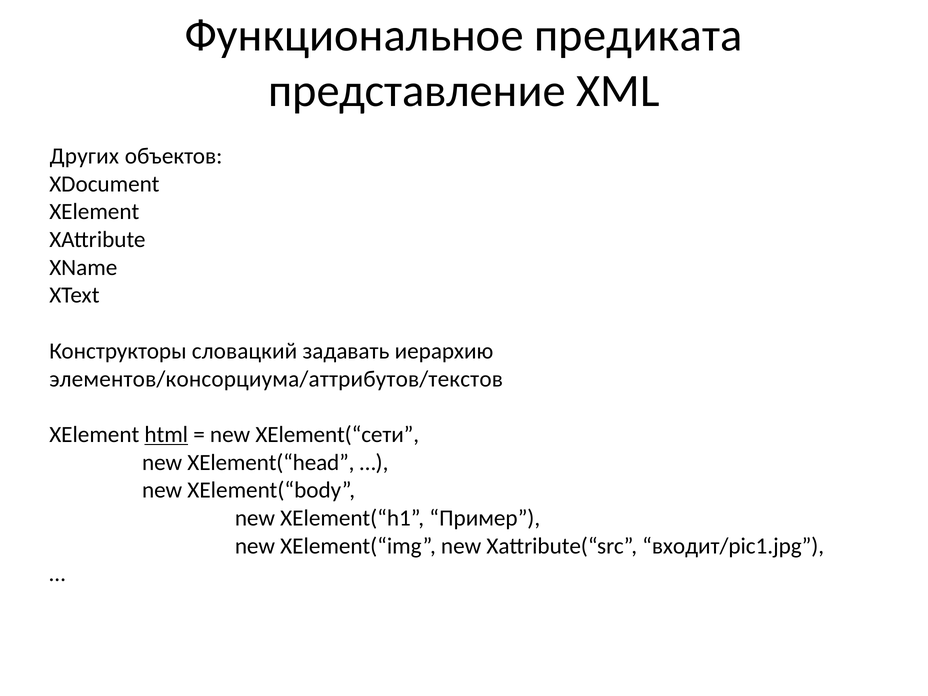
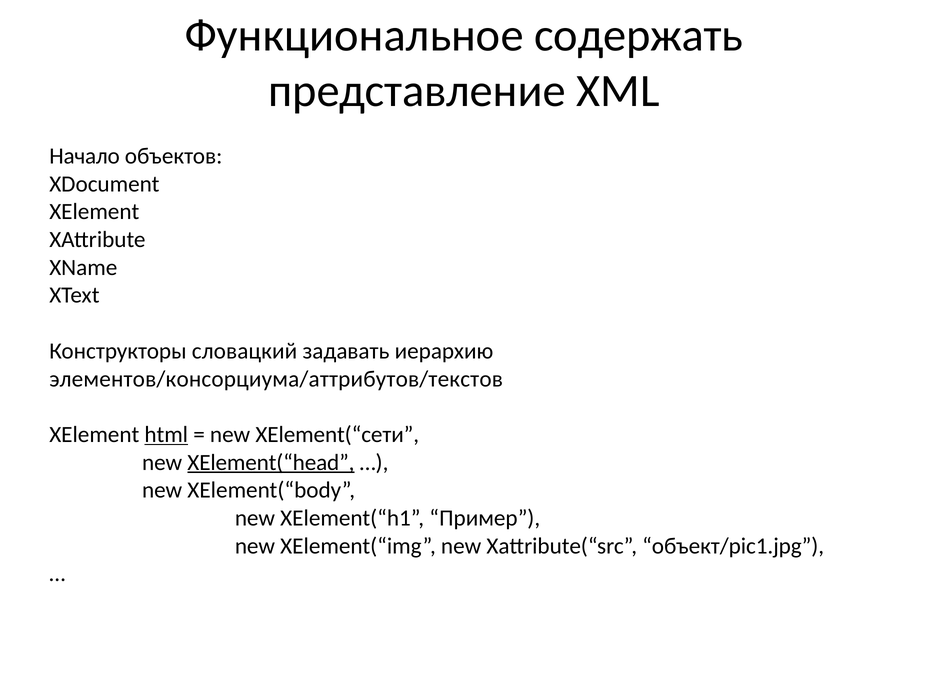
предиката: предиката -> содержать (639, 35)
Других: Других -> Начало (85, 156)
XElement(“head underline: none -> present (271, 462)
входит/pic1.jpg: входит/pic1.jpg -> объект/pic1.jpg (733, 546)
